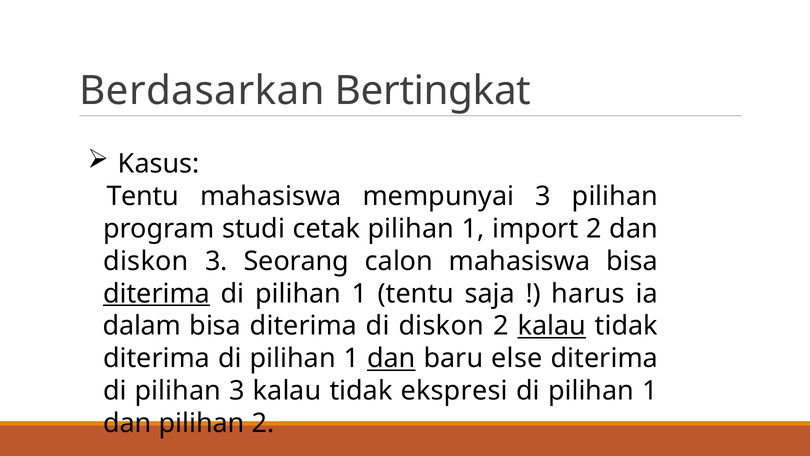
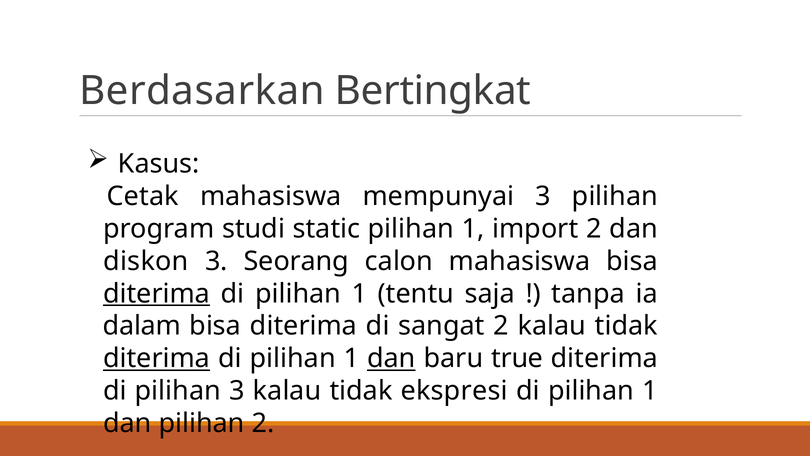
Tentu: Tentu -> Cetak (143, 196)
cetak: cetak -> static (326, 229)
harus: harus -> tanpa (588, 293)
di diskon: diskon -> sangat (441, 326)
kalau underline: present -> none (552, 326)
diterima underline: none -> present (157, 358)
else: else -> true (517, 358)
